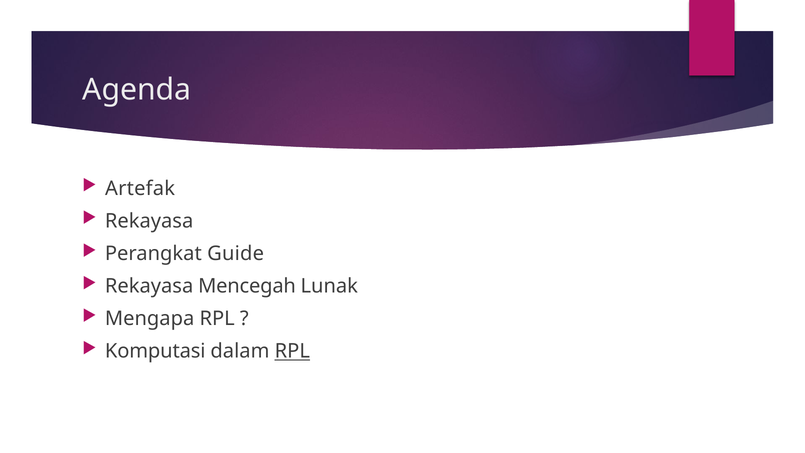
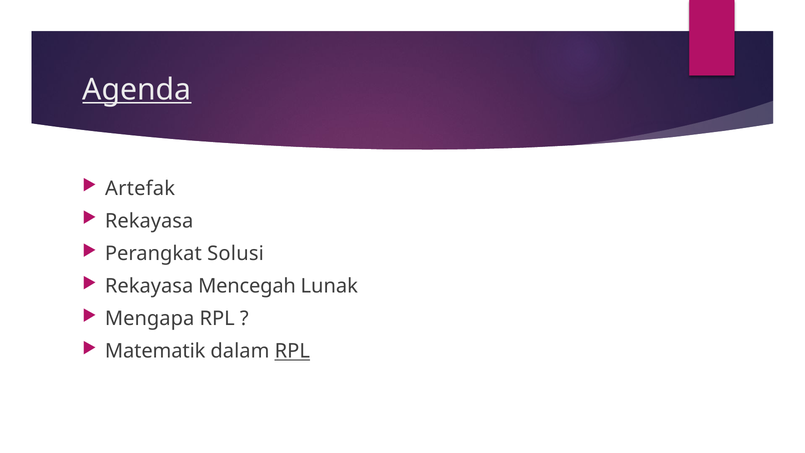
Agenda underline: none -> present (137, 90)
Guide: Guide -> Solusi (236, 253)
Komputasi: Komputasi -> Matematik (155, 351)
